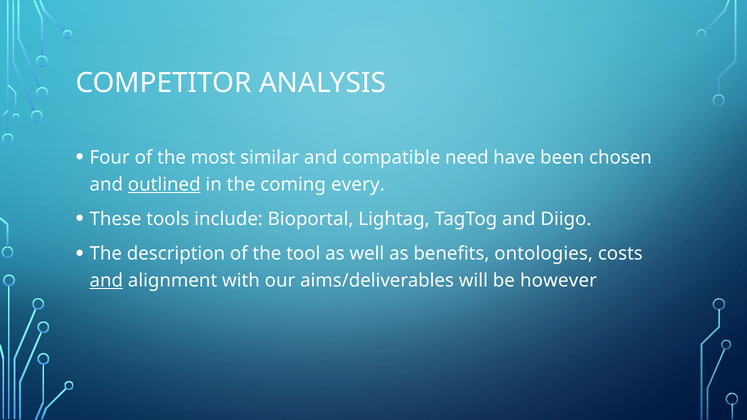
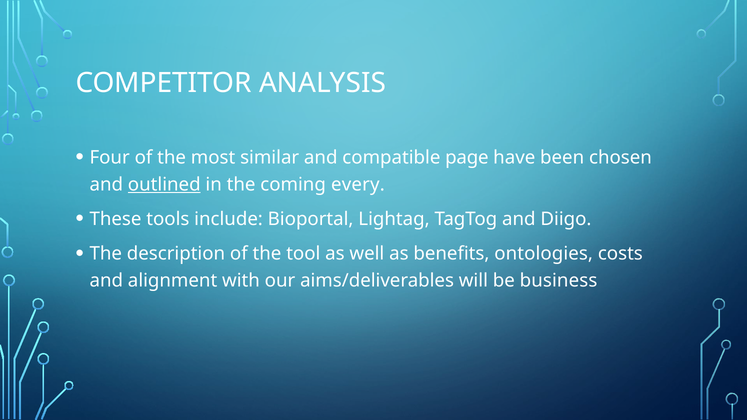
need: need -> page (467, 158)
and underline: present -> none (106, 281)
however: however -> business (559, 281)
